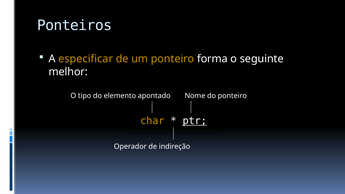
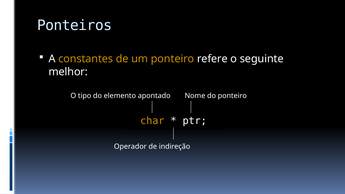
especificar: especificar -> constantes (86, 59)
forma: forma -> refere (212, 59)
ptr underline: present -> none (195, 121)
